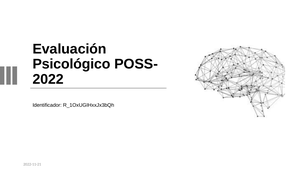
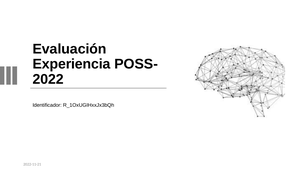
Psicológico: Psicológico -> Experiencia (72, 64)
